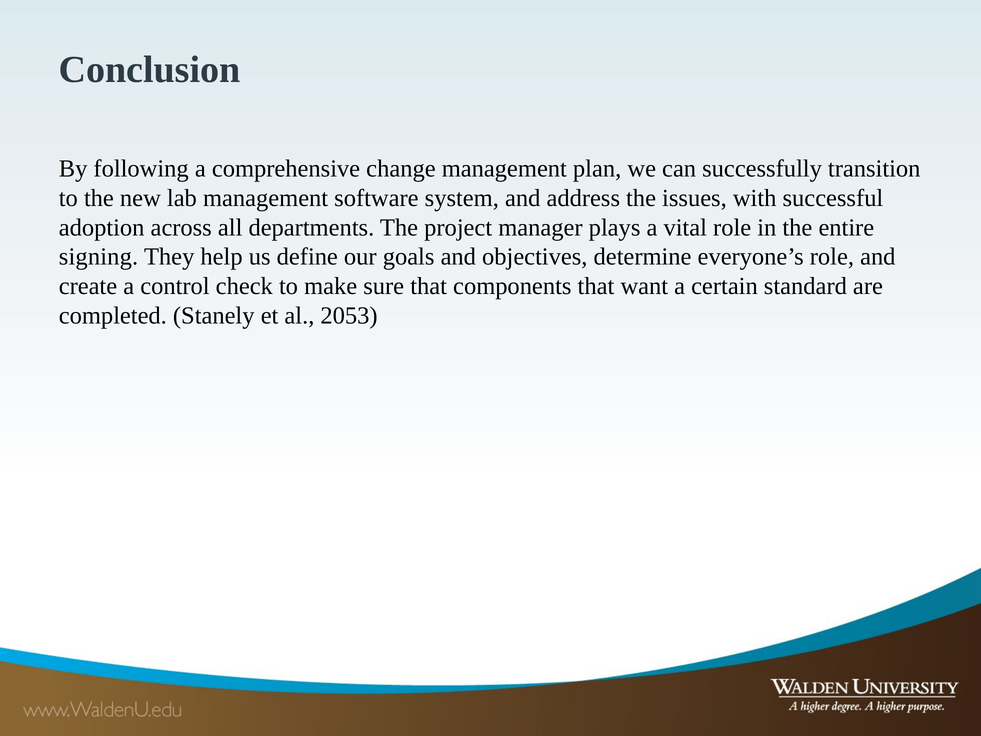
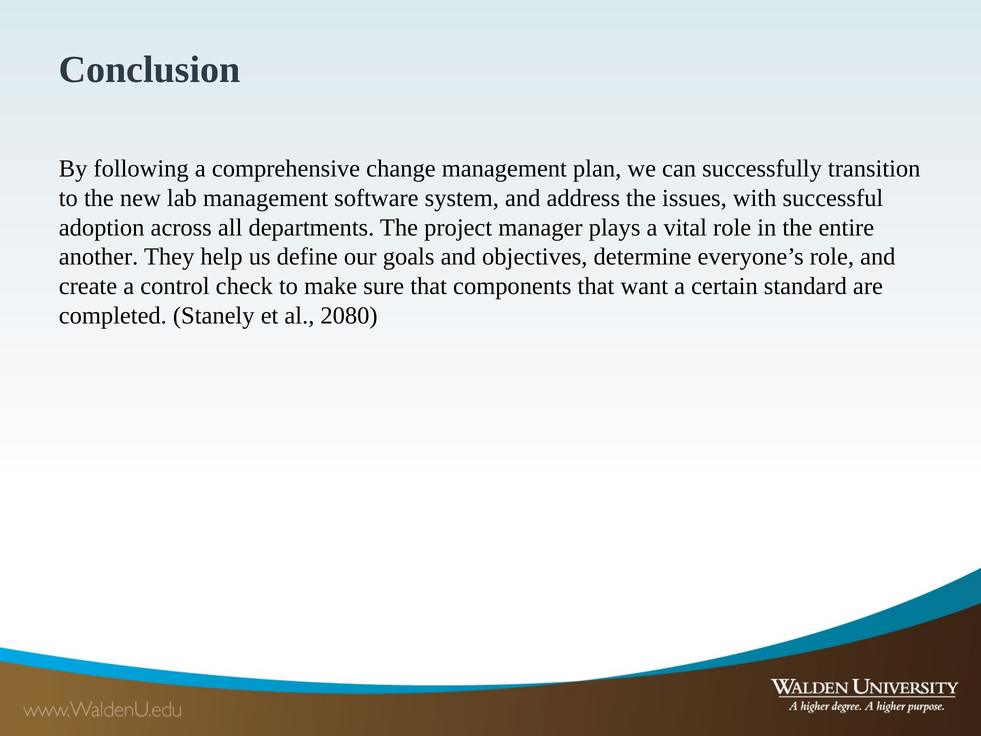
signing: signing -> another (99, 257)
2053: 2053 -> 2080 (349, 316)
